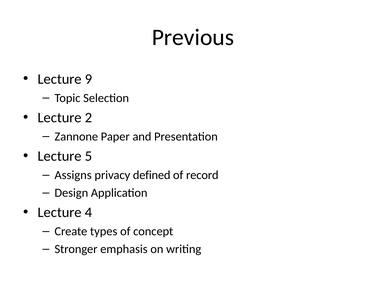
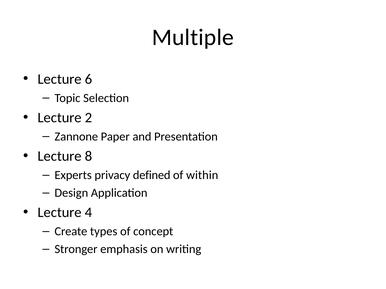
Previous: Previous -> Multiple (193, 37)
9: 9 -> 6 (88, 79)
5: 5 -> 8 (88, 156)
Assigns: Assigns -> Experts (73, 175)
record: record -> within (202, 175)
